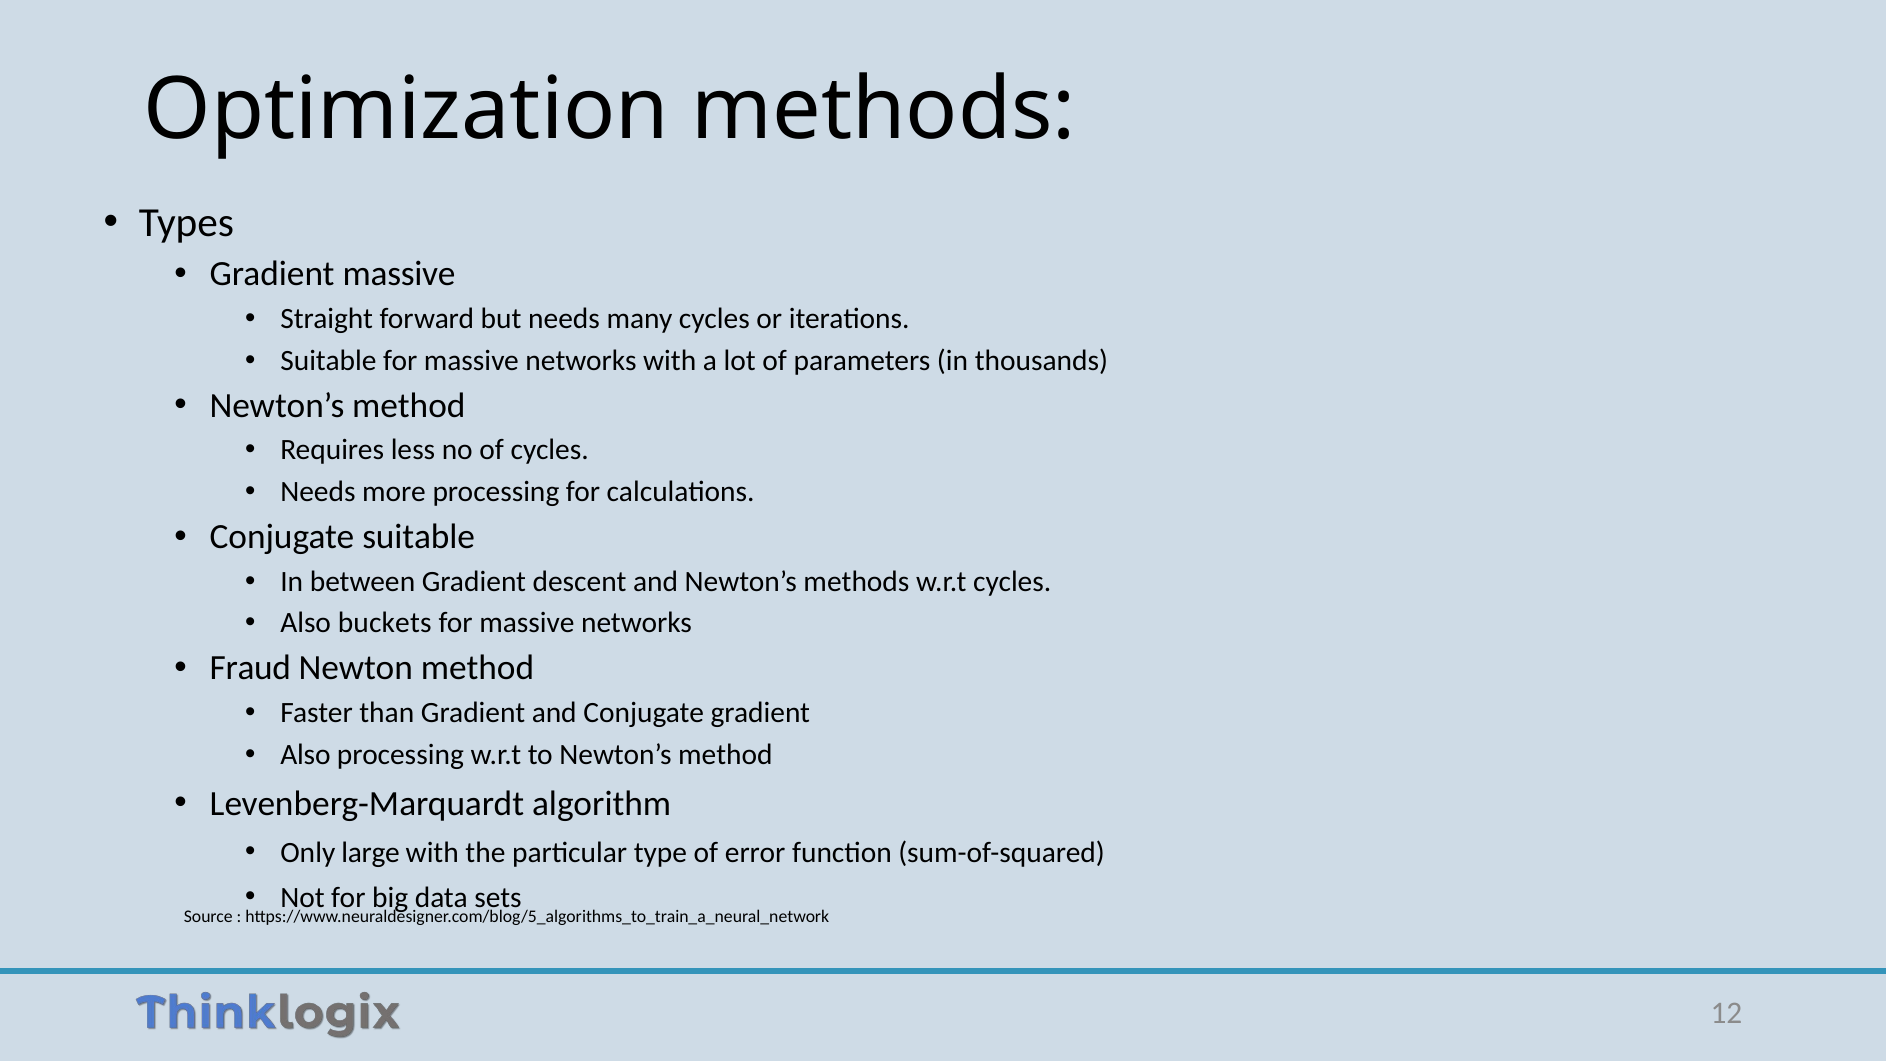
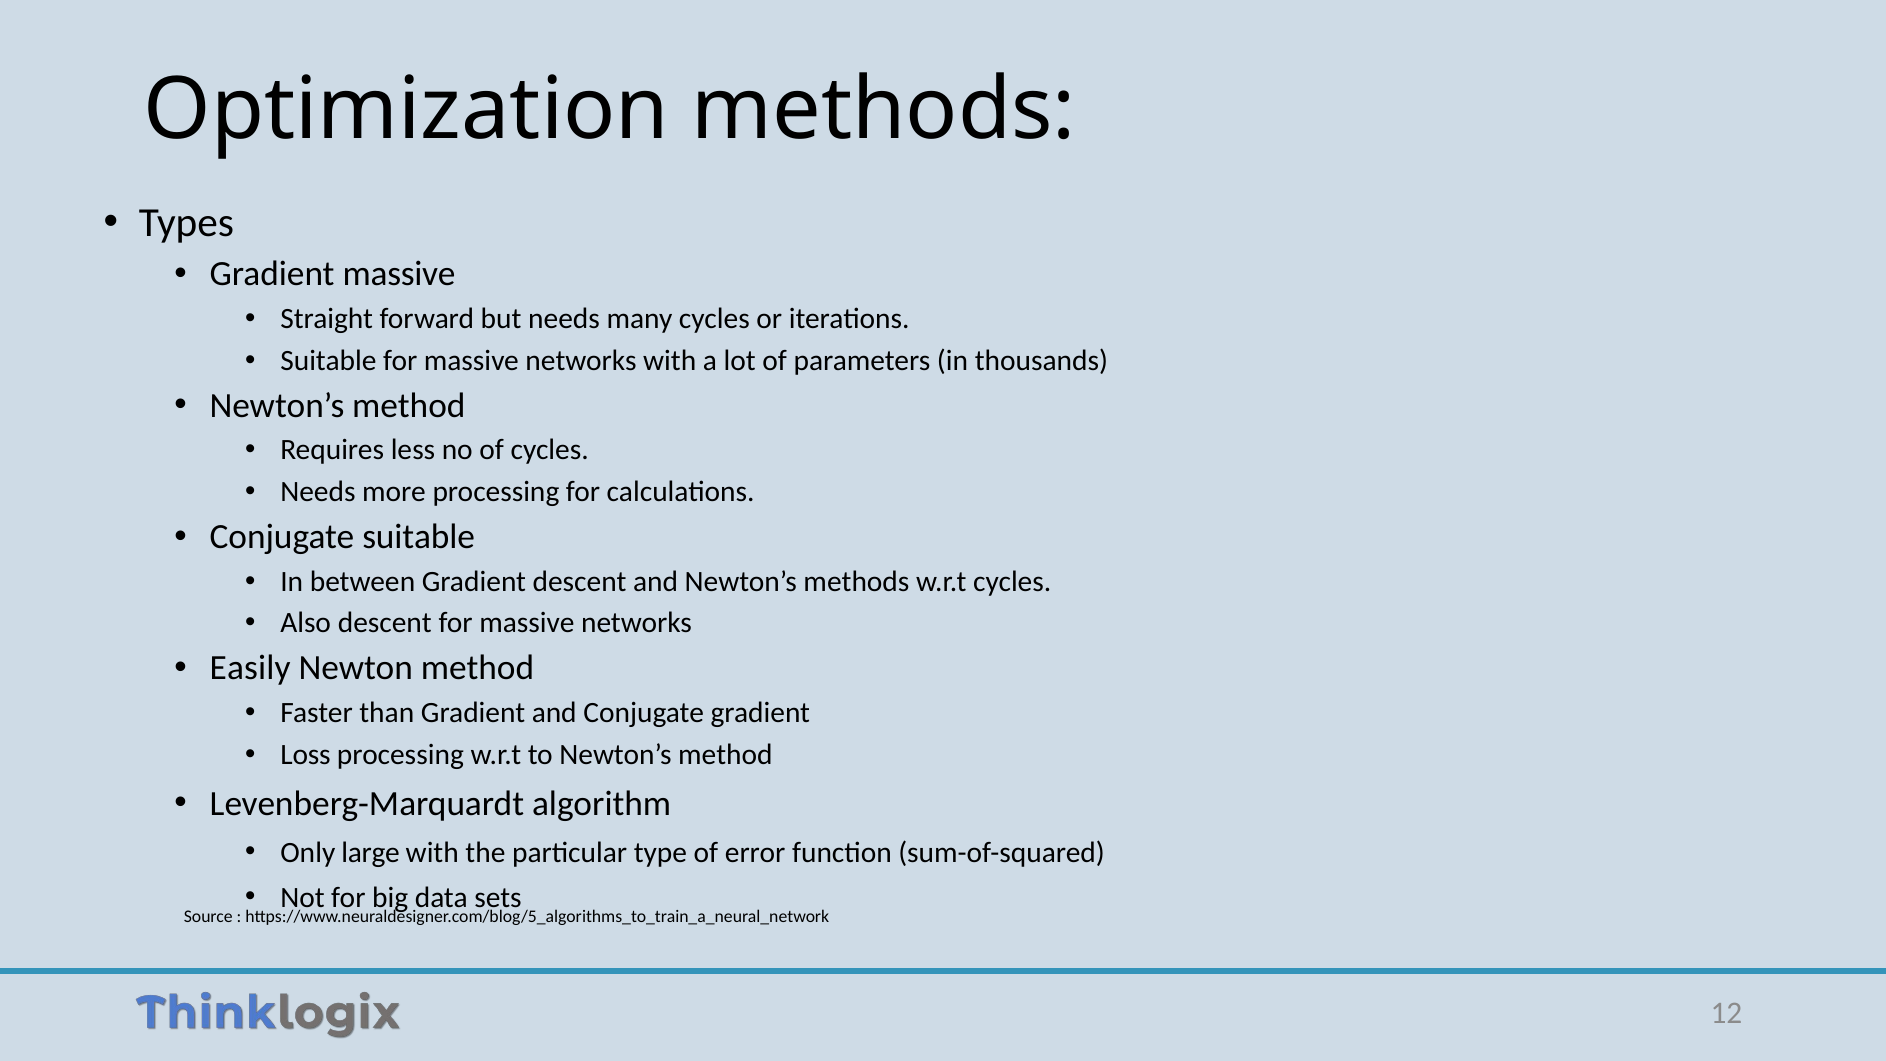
Also buckets: buckets -> descent (385, 623)
Fraud: Fraud -> Easily (250, 668)
Also: Also -> Loss (305, 754)
